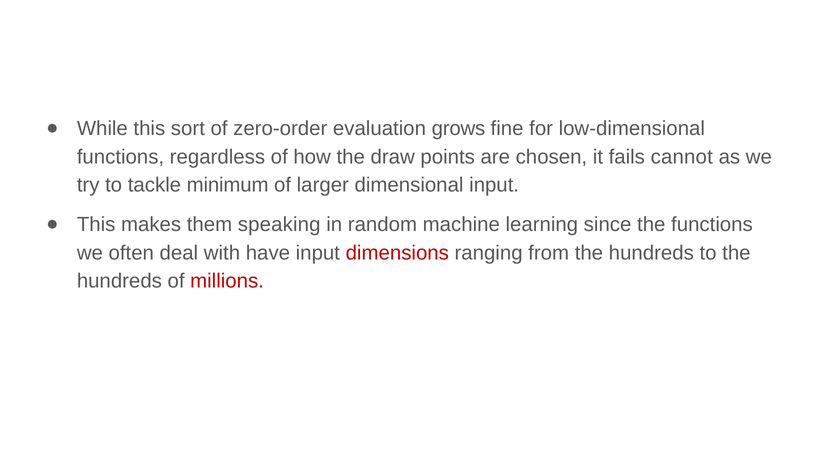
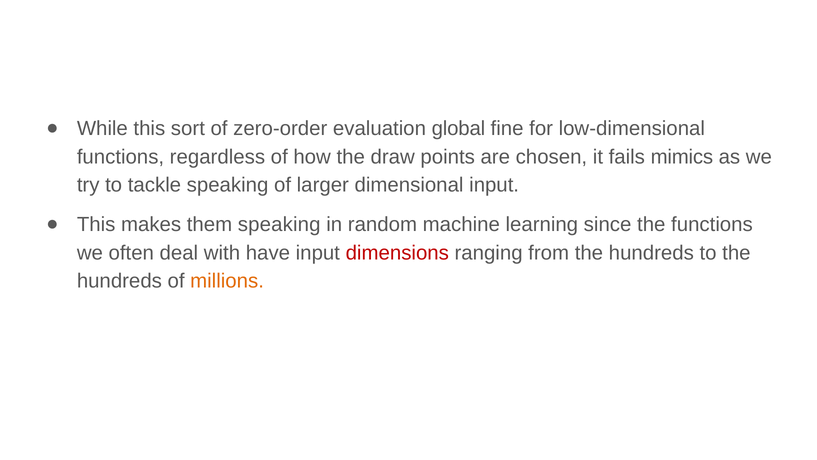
grows: grows -> global (458, 128)
cannot: cannot -> mimics (682, 157)
tackle minimum: minimum -> speaking (228, 185)
millions colour: red -> orange (227, 281)
